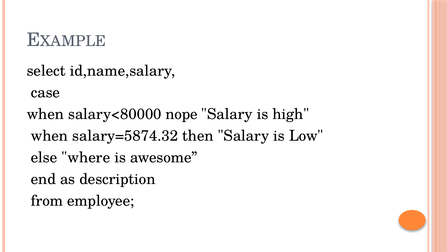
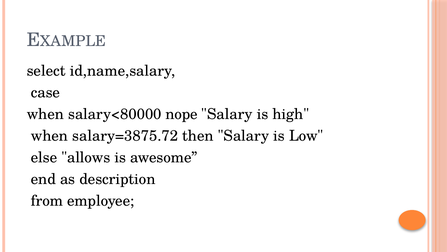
salary=5874.32: salary=5874.32 -> salary=3875.72 (125, 136)
where: where -> allows (86, 157)
